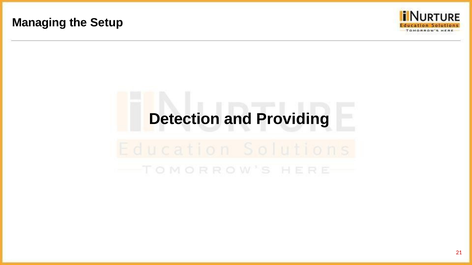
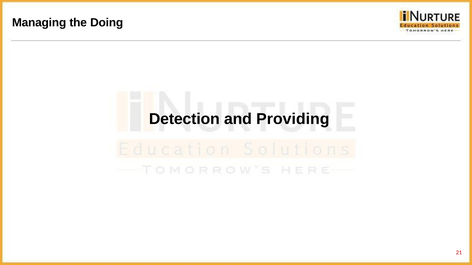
Setup: Setup -> Doing (107, 23)
